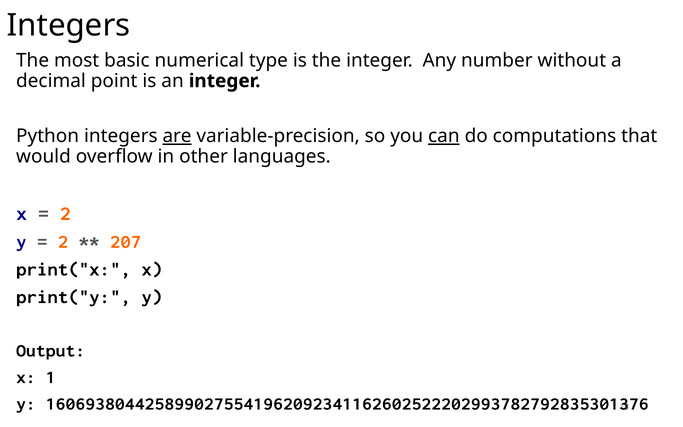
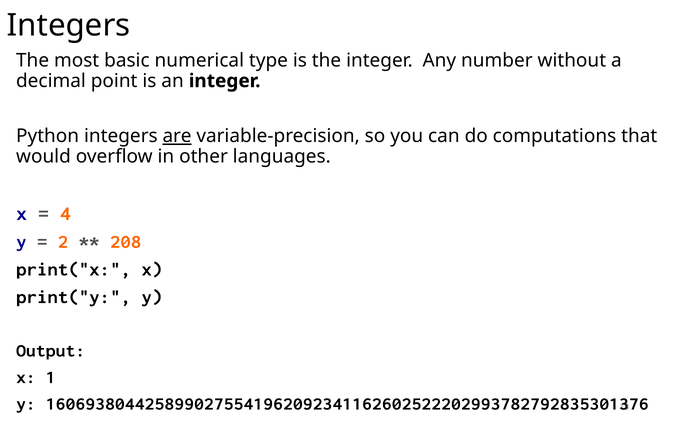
can underline: present -> none (444, 136)
2: 2 -> 4 (65, 213)
207: 207 -> 208 (126, 241)
